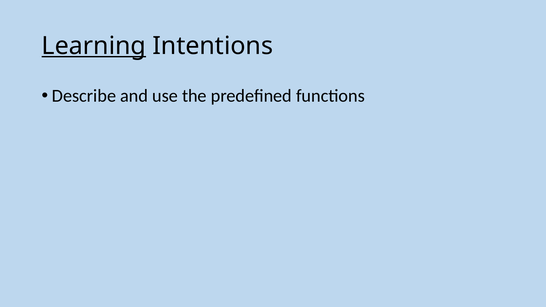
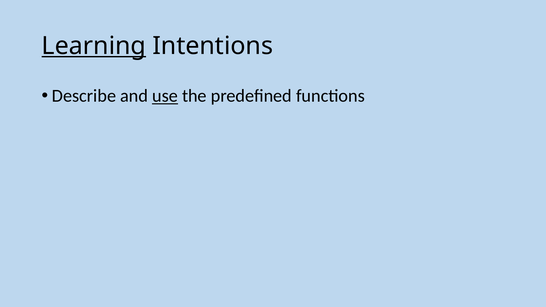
use underline: none -> present (165, 96)
